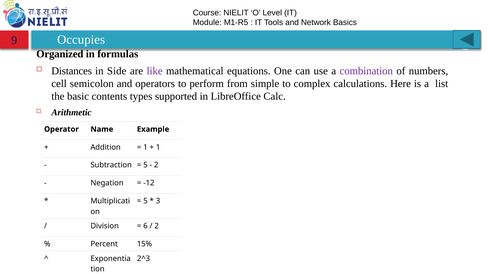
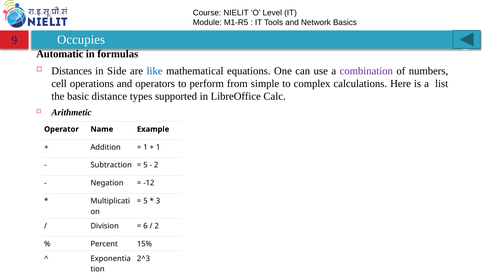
Organized: Organized -> Automatic (60, 54)
like colour: purple -> blue (155, 71)
semicolon: semicolon -> operations (92, 84)
contents: contents -> distance (109, 97)
